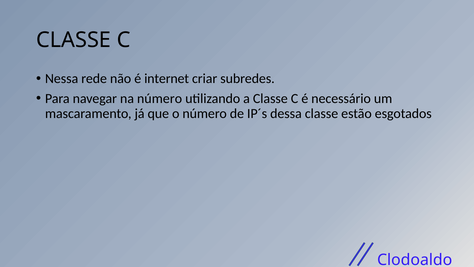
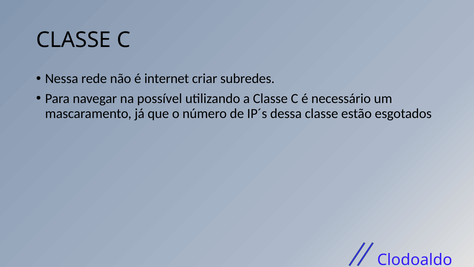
na número: número -> possível (160, 98)
